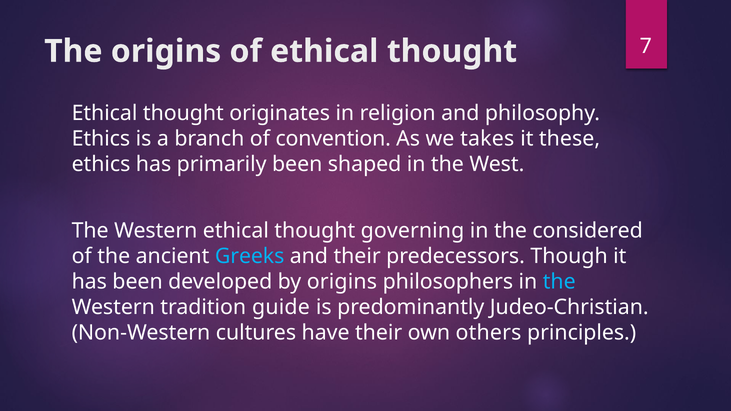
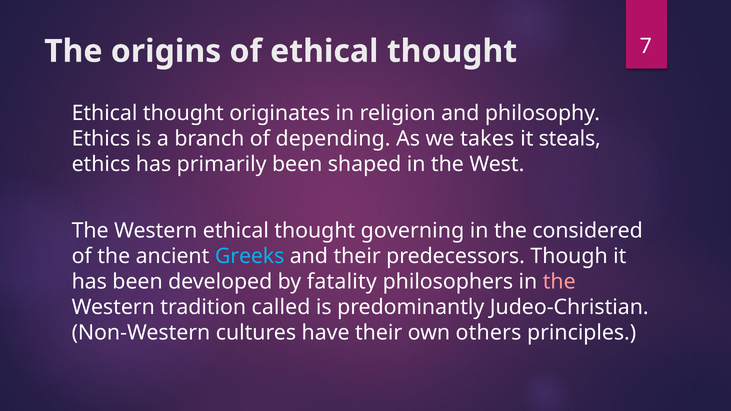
convention: convention -> depending (333, 139)
these: these -> steals (570, 139)
by origins: origins -> fatality (342, 282)
the colour: light blue -> pink (559, 282)
guide: guide -> called (281, 307)
